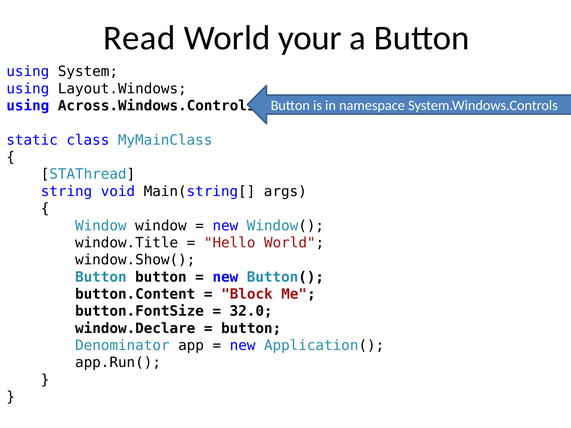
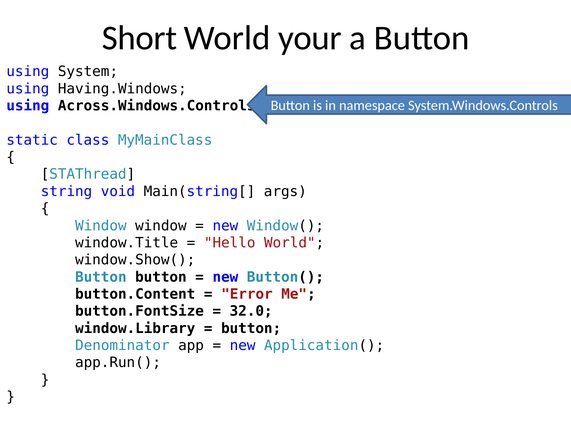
Read: Read -> Short (140, 38)
Layout.Windows: Layout.Windows -> Having.Windows (122, 89)
Block: Block -> Error (247, 294)
window.Declare: window.Declare -> window.Library (135, 329)
